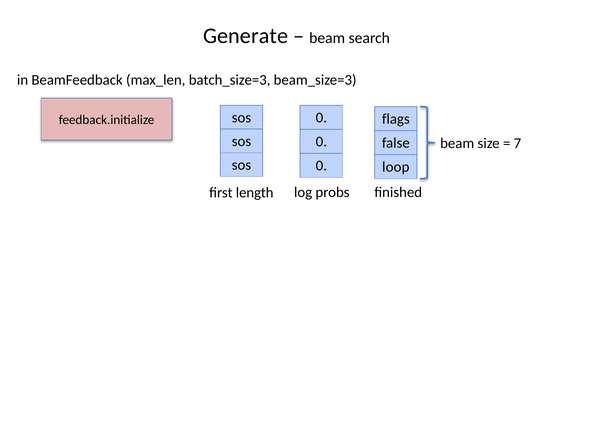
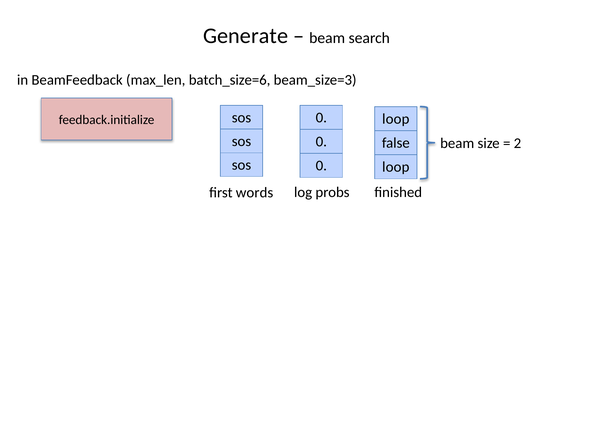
batch_size=3: batch_size=3 -> batch_size=6 (230, 80)
flags: flags -> loop (396, 119)
7: 7 -> 2 (517, 143)
length: length -> words (255, 192)
